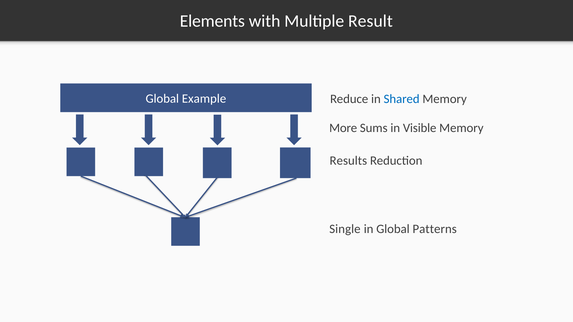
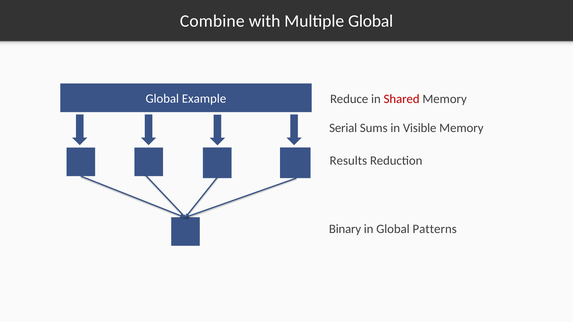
Elements: Elements -> Combine (212, 21)
Multiple Result: Result -> Global (371, 21)
Shared colour: blue -> red (402, 99)
More: More -> Serial (343, 128)
Single: Single -> Binary (345, 229)
